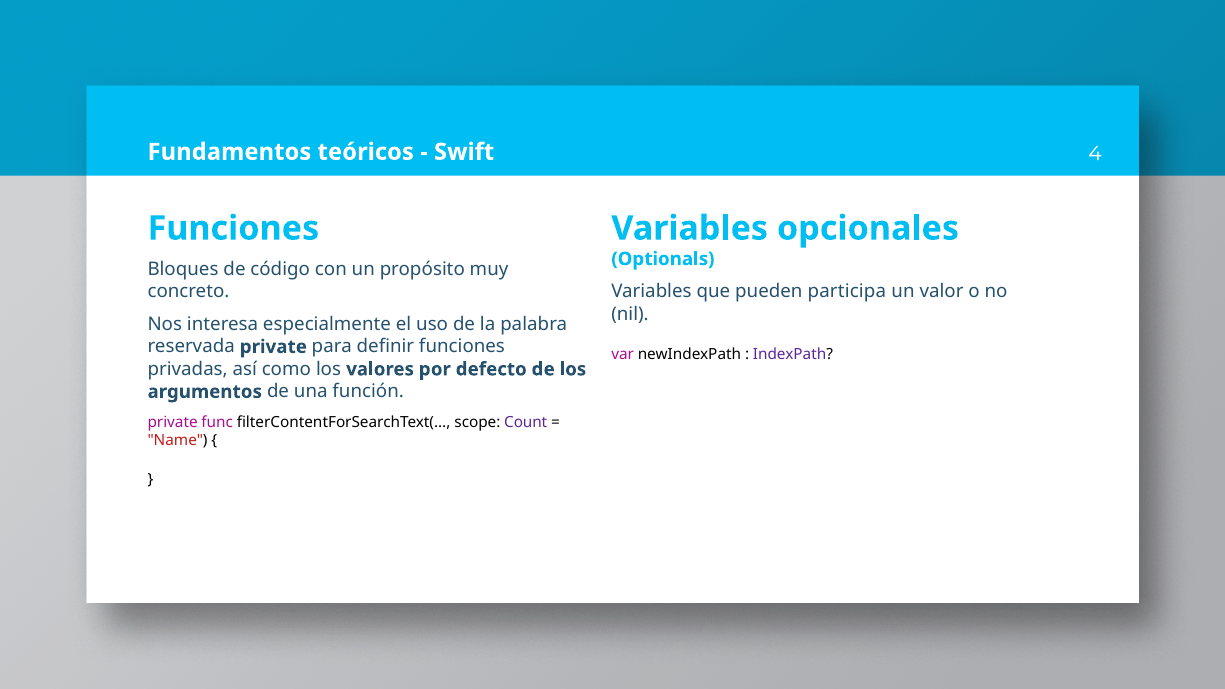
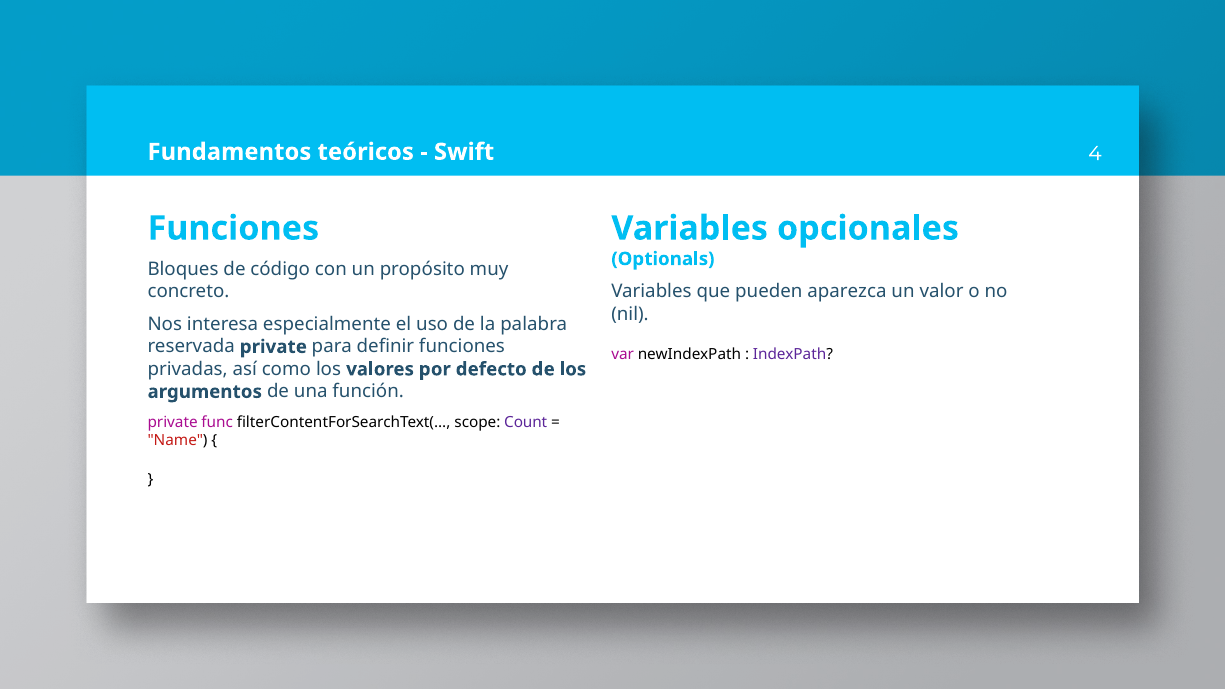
participa: participa -> aparezca (847, 292)
